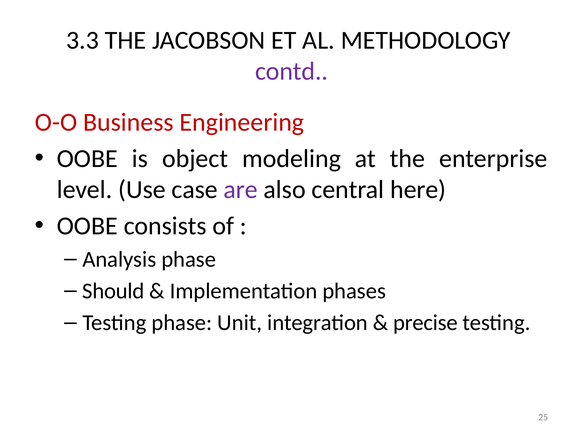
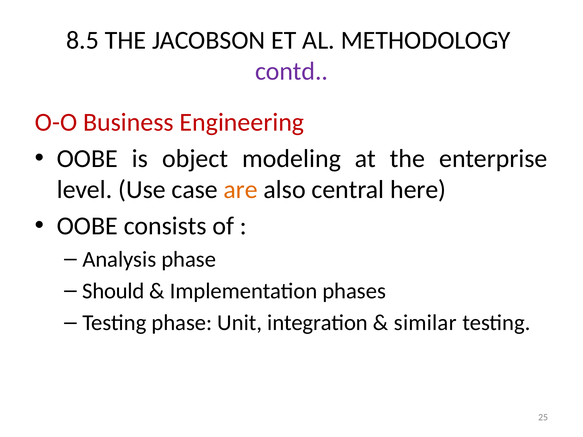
3.3: 3.3 -> 8.5 (82, 40)
are colour: purple -> orange (241, 190)
precise: precise -> similar (425, 323)
